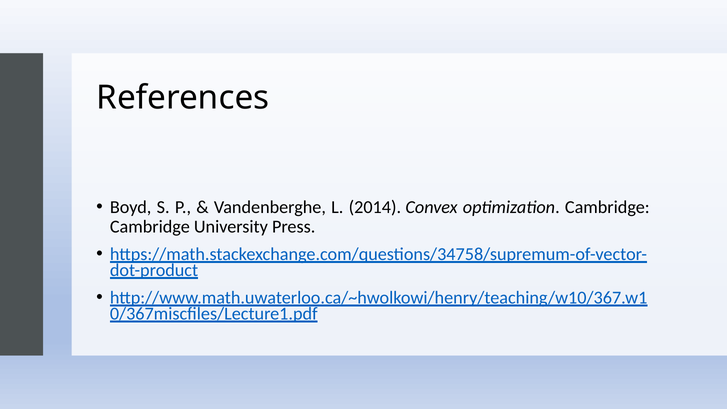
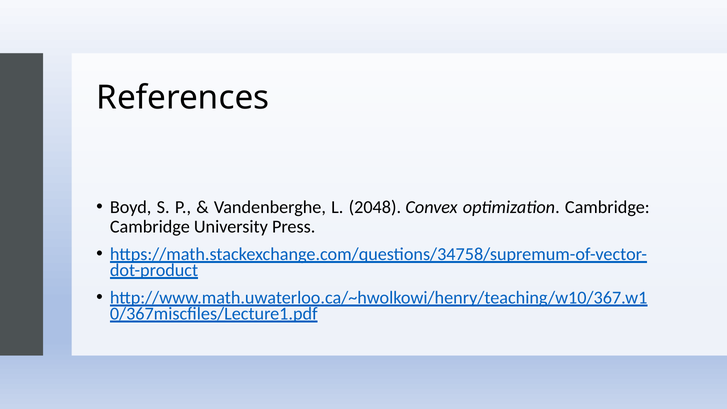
2014: 2014 -> 2048 (375, 207)
